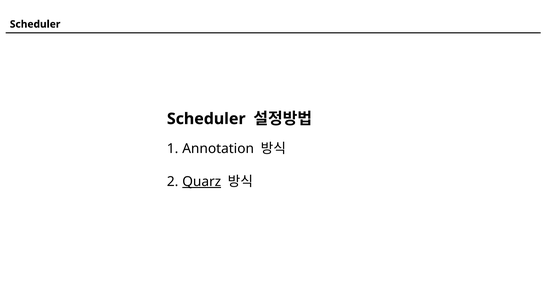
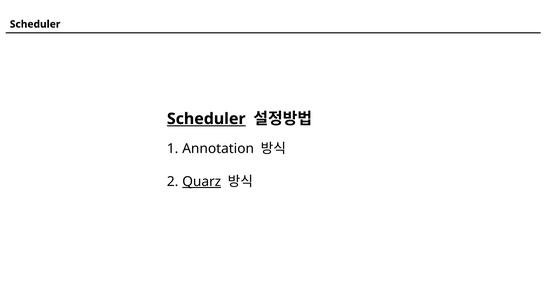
Scheduler underline: none -> present (206, 119)
